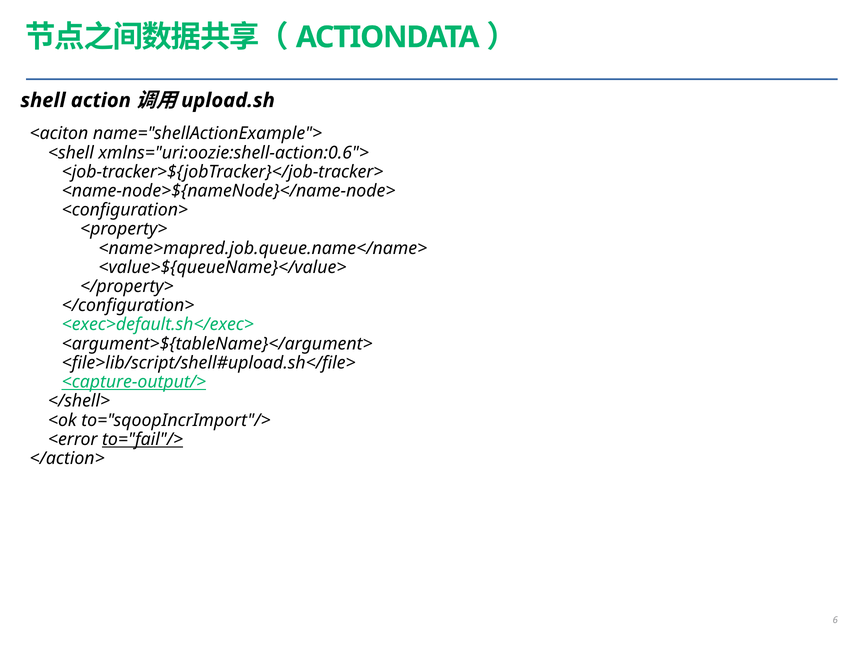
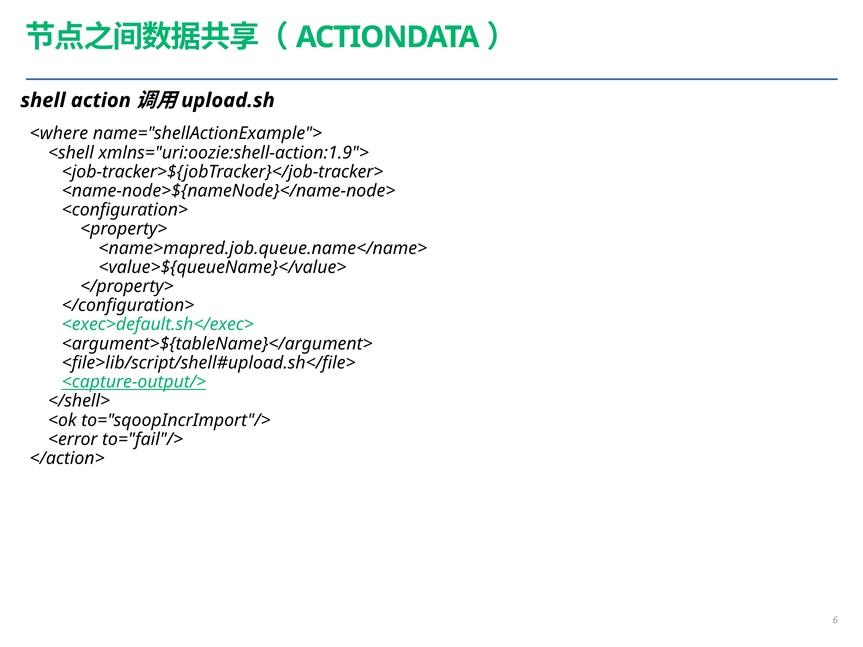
<aciton: <aciton -> <where (59, 134)
xmlns="uri:oozie:shell-action:0.6">: xmlns="uri:oozie:shell-action:0.6"> -> xmlns="uri:oozie:shell-action:1.9"> (234, 153)
to="fail"/> underline: present -> none (143, 439)
